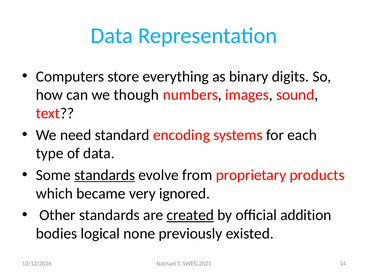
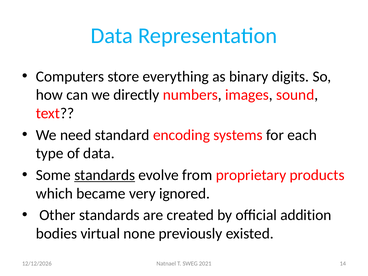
though: though -> directly (136, 95)
created underline: present -> none (190, 215)
logical: logical -> virtual (100, 234)
